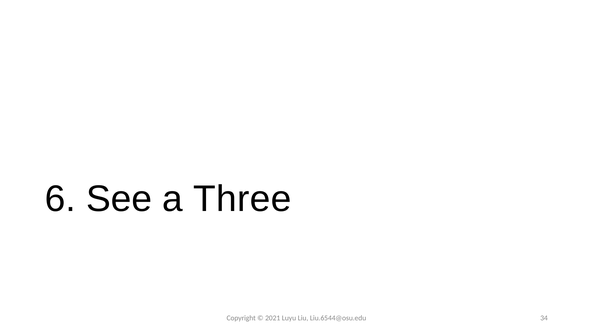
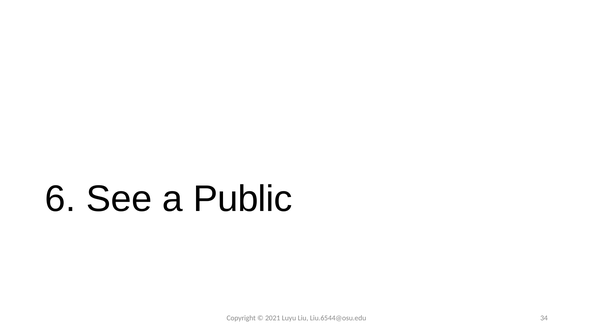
Three: Three -> Public (243, 199)
